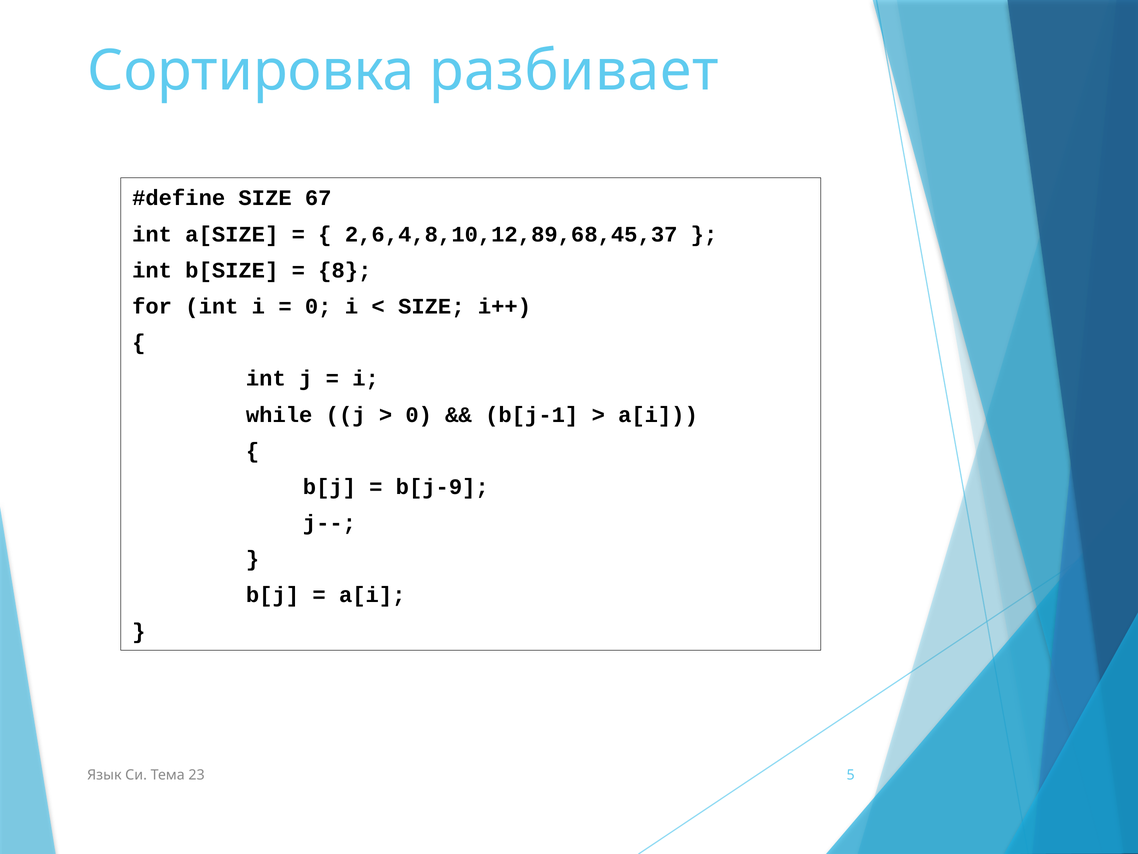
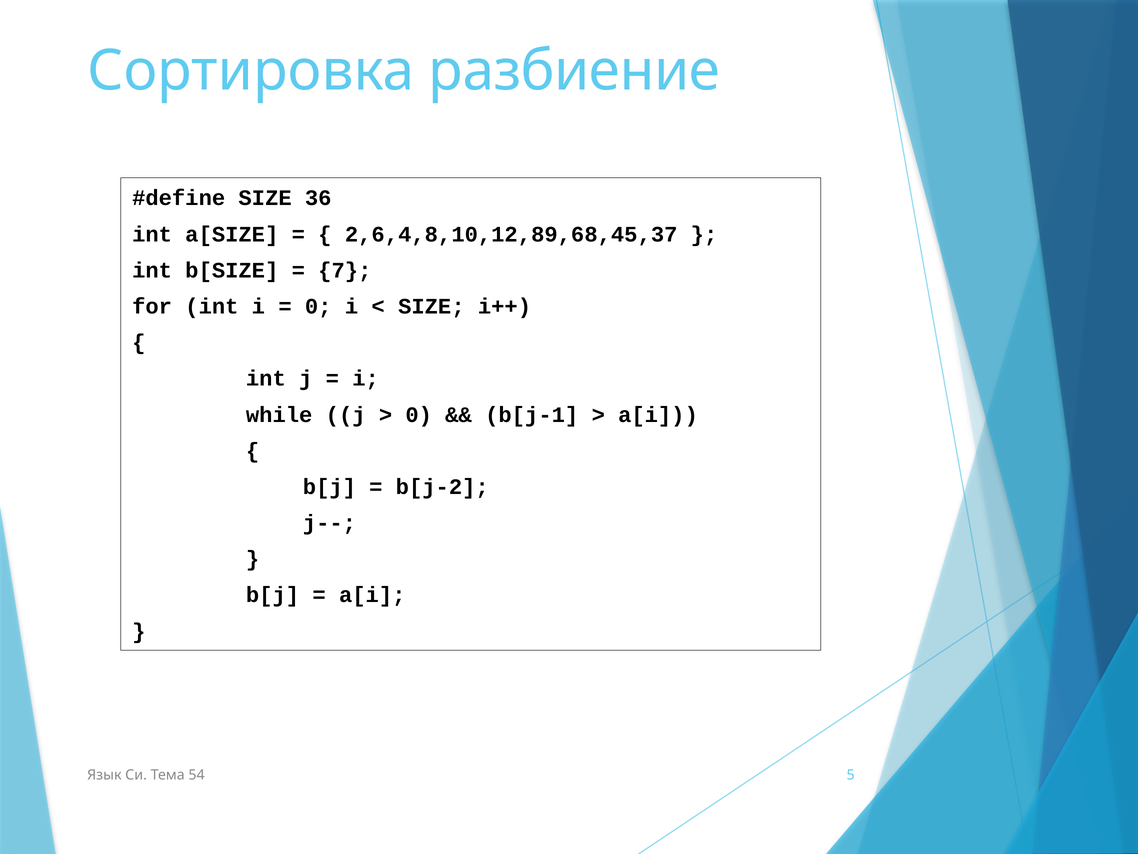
разбивает: разбивает -> разбиение (574, 71)
67: 67 -> 36 (318, 198)
8: 8 -> 7 (345, 270)
b[j-9: b[j-9 -> b[j-2 (442, 487)
23: 23 -> 54 (197, 774)
